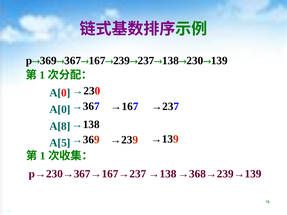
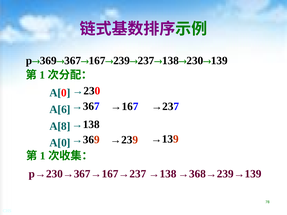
A[0: A[0 -> A[6 (60, 110)
A[5: A[5 -> A[0 (60, 143)
